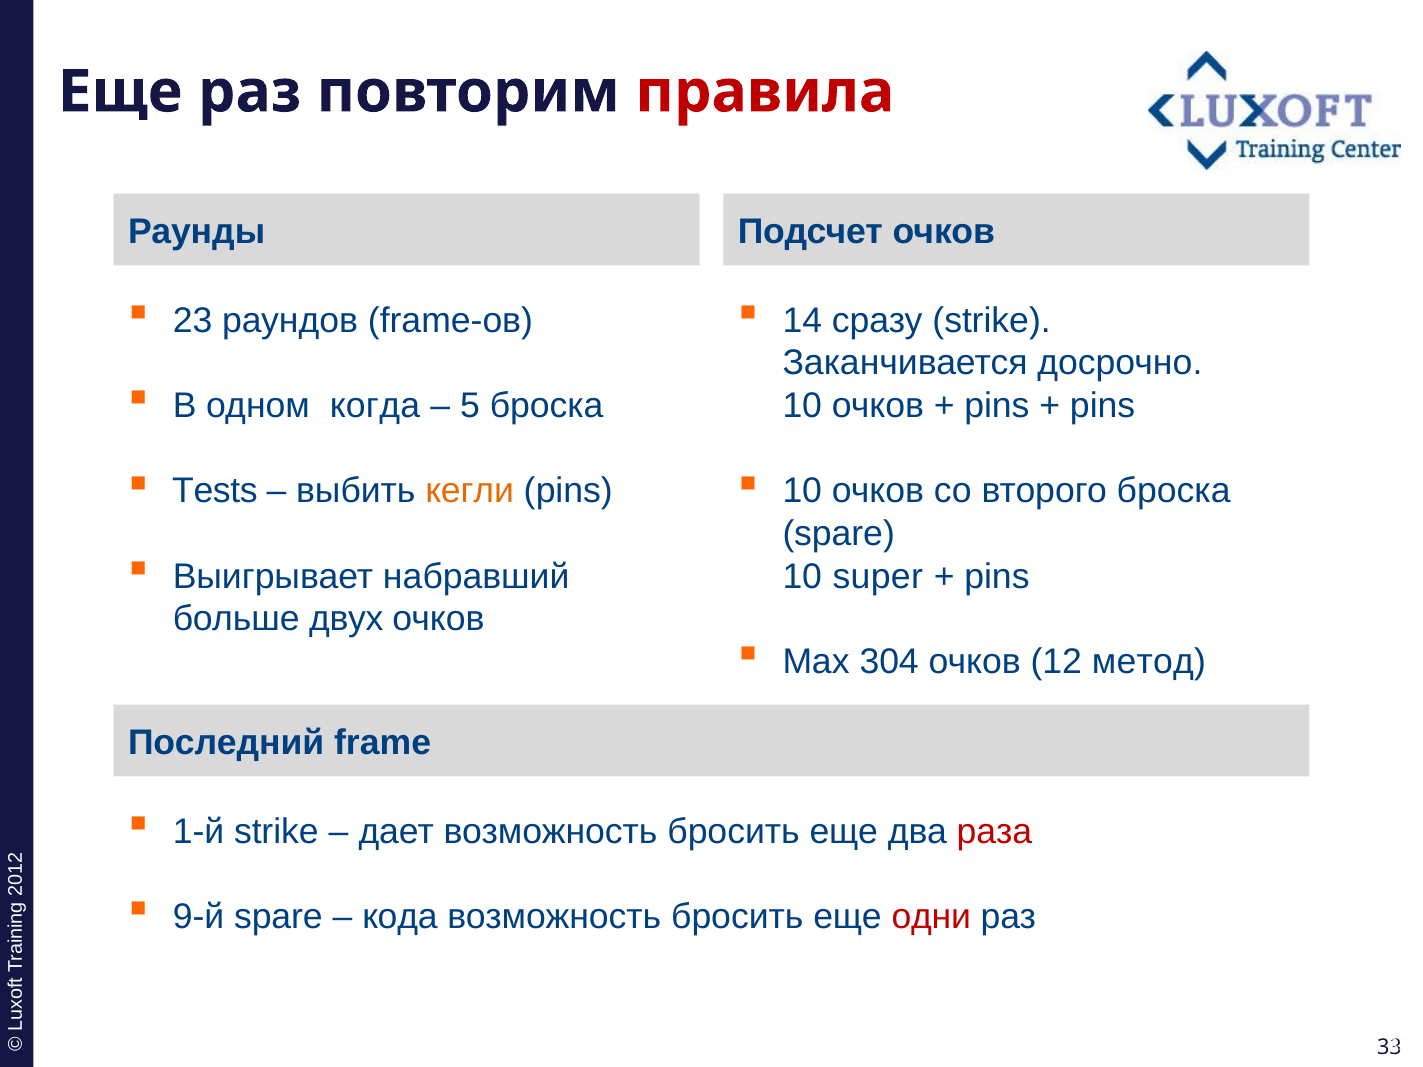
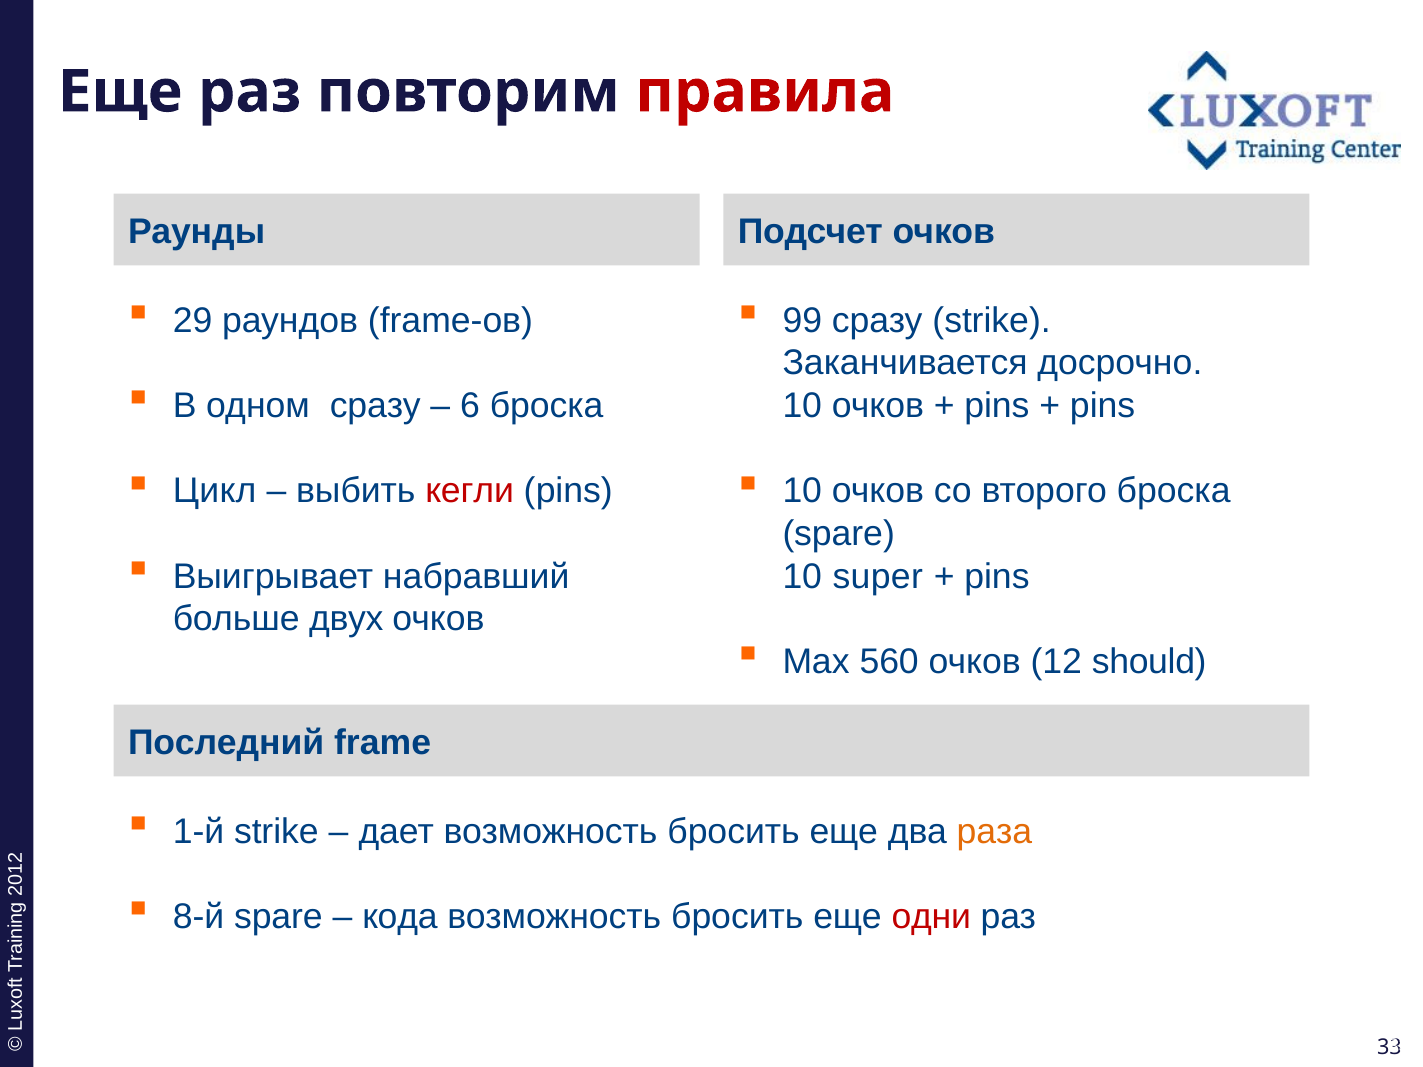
23: 23 -> 29 (193, 320)
14: 14 -> 99 (802, 320)
одном когда: когда -> сразу (375, 406)
5: 5 -> 6 (470, 406)
Tests: Tests -> Цикл (215, 491)
кегли colour: orange -> red (470, 491)
304: 304 -> 560 (889, 662)
метод: метод -> should (1149, 662)
раза colour: red -> orange (994, 831)
9-й: 9-й -> 8-й (199, 917)
